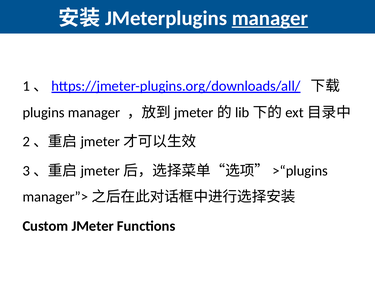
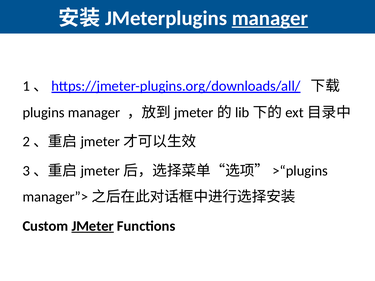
JMeter underline: none -> present (93, 226)
